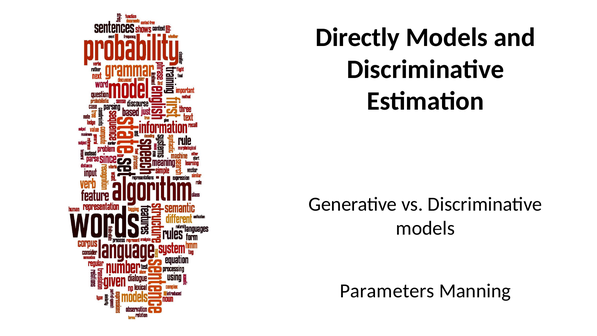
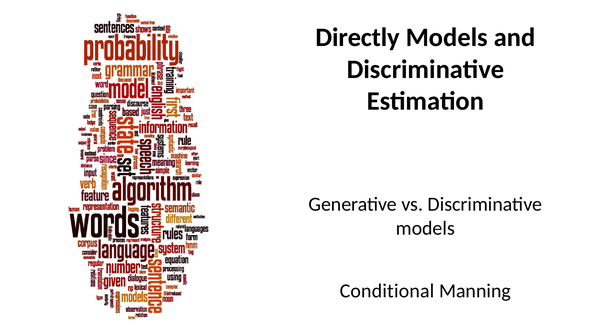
Parameters: Parameters -> Conditional (387, 291)
